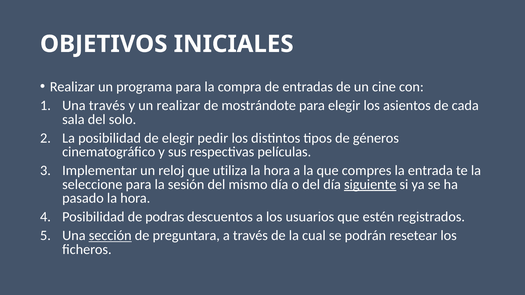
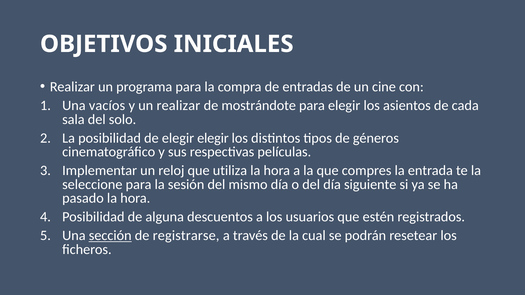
Una través: través -> vacíos (107, 106)
elegir pedir: pedir -> elegir (213, 138)
siguiente underline: present -> none (370, 185)
podras: podras -> alguna (165, 217)
preguntara: preguntara -> registrarse (186, 236)
